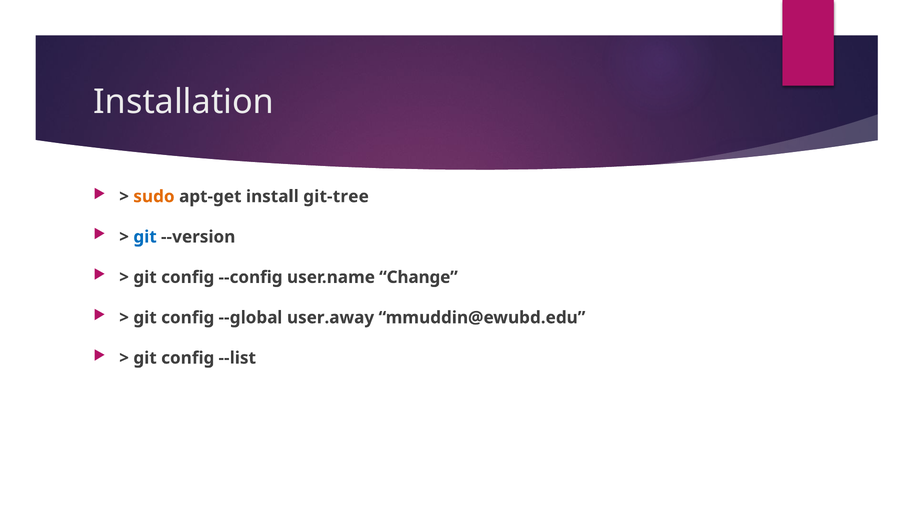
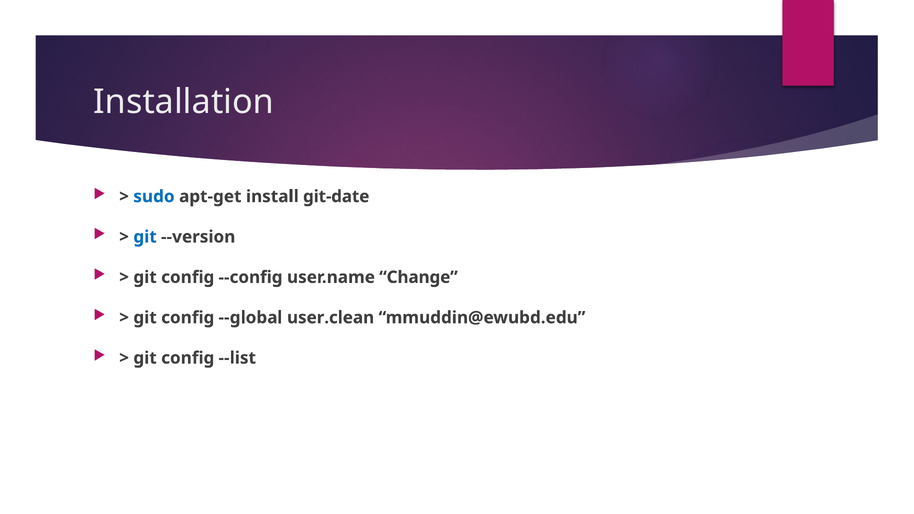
sudo colour: orange -> blue (154, 197)
git-tree: git-tree -> git-date (336, 197)
user.away: user.away -> user.clean (331, 318)
